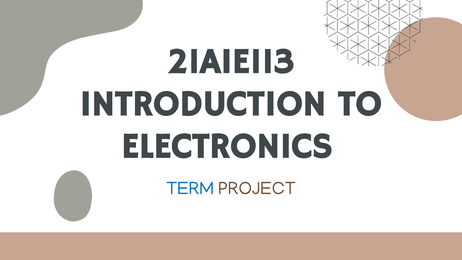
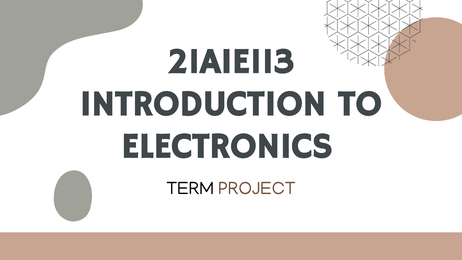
TERM colour: blue -> black (190, 188)
